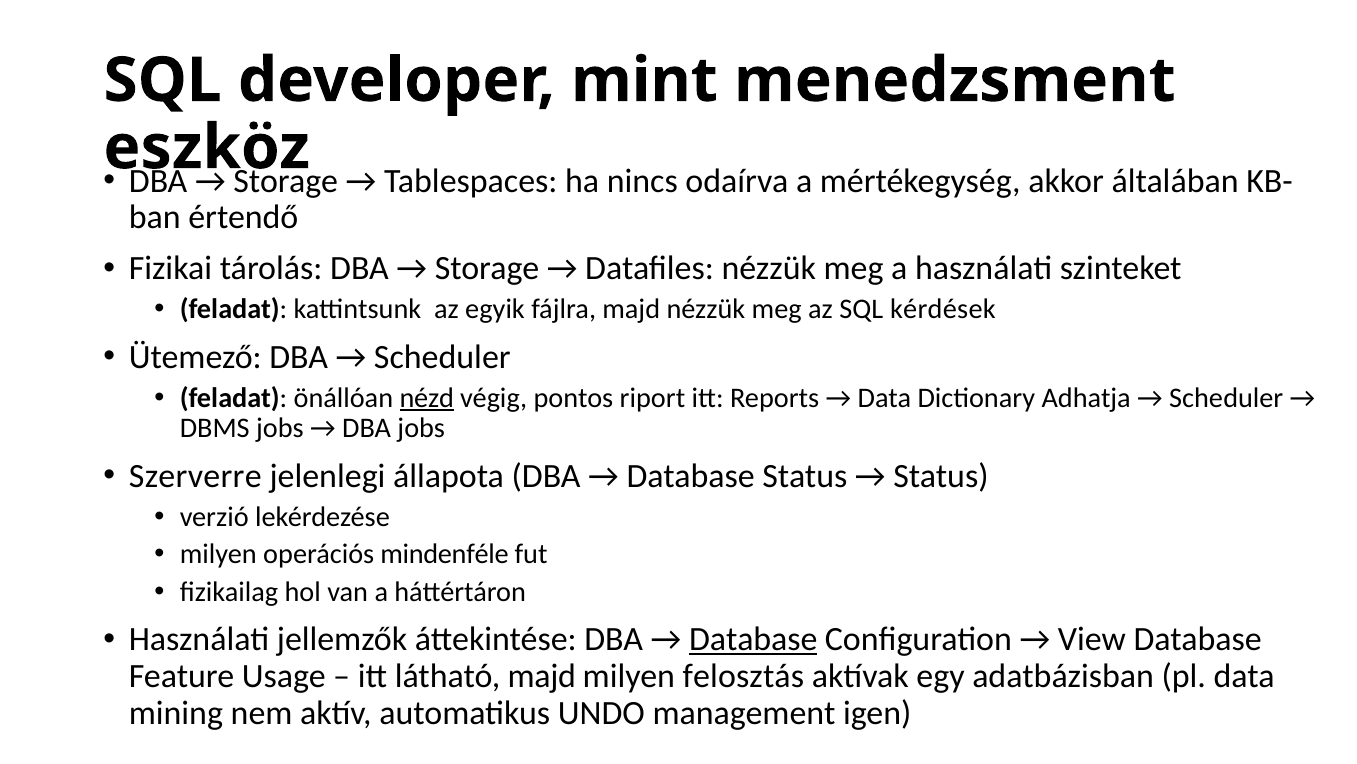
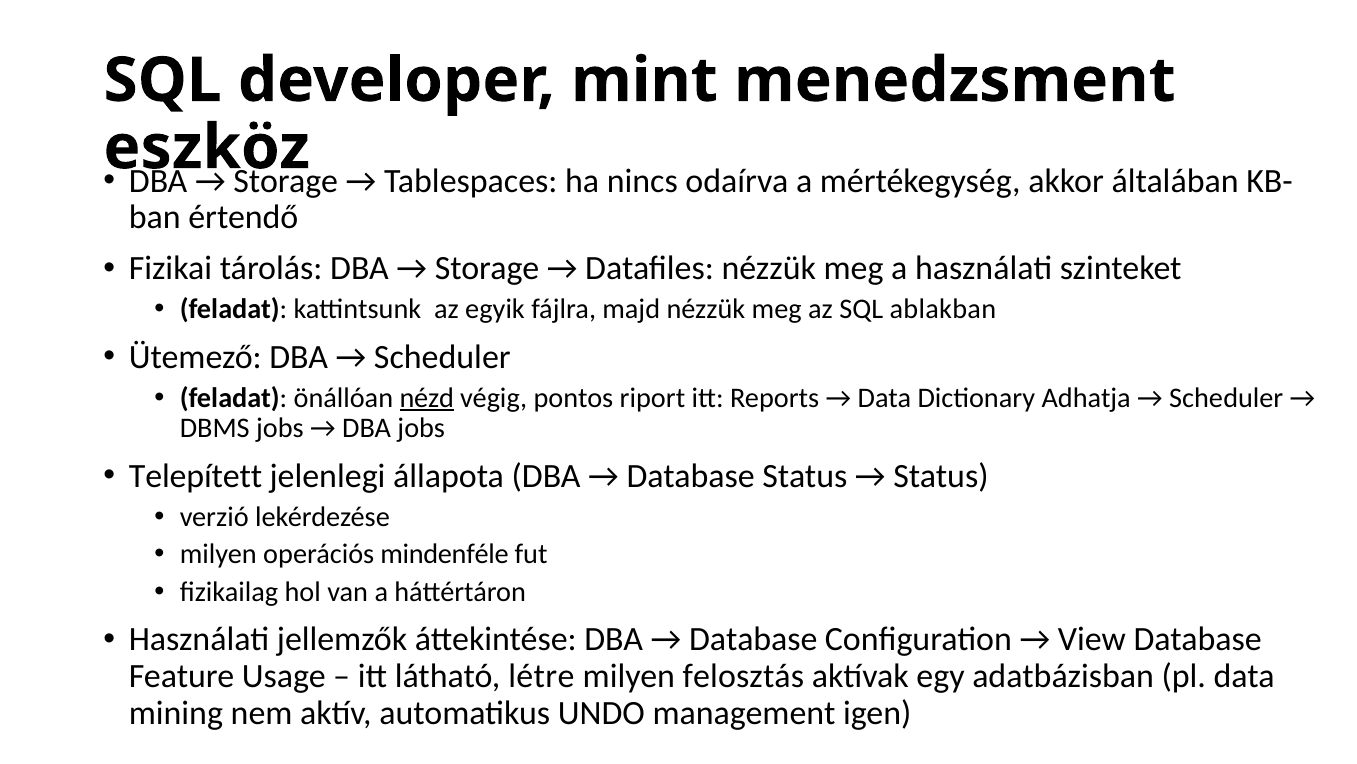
kérdések: kérdések -> ablakban (943, 309)
Szerverre: Szerverre -> Telepített (196, 476)
Database underline: present -> none (753, 639)
látható majd: majd -> létre (541, 676)
